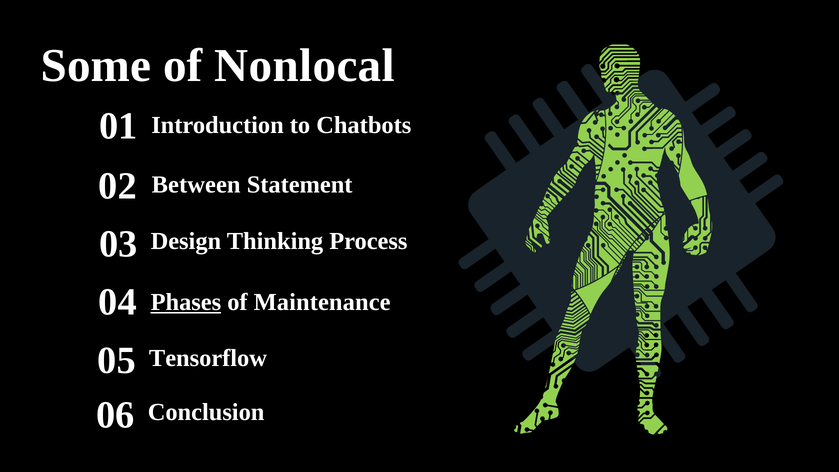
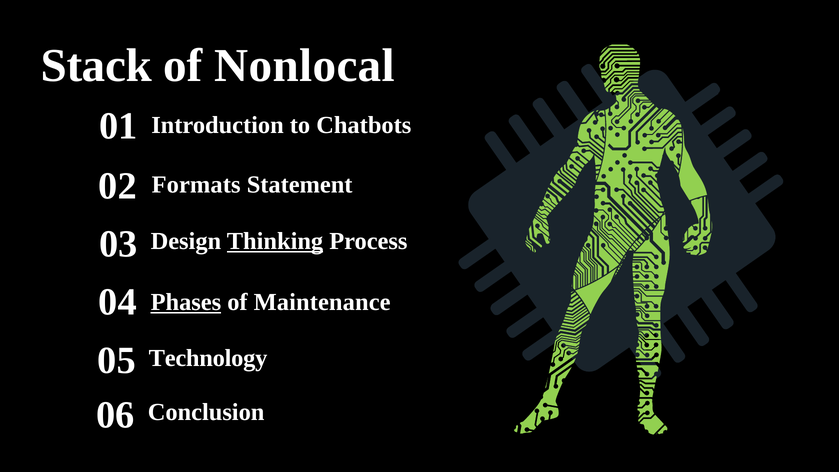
Some: Some -> Stack (96, 66)
Between: Between -> Formats (196, 185)
Thinking underline: none -> present (275, 241)
Tensorflow: Tensorflow -> Technology (208, 358)
